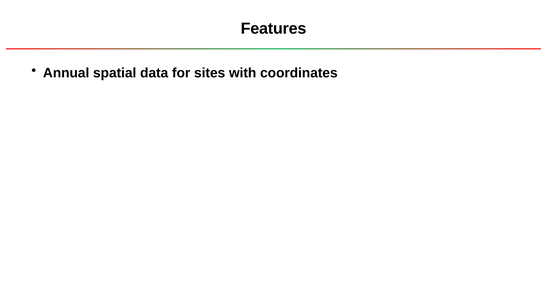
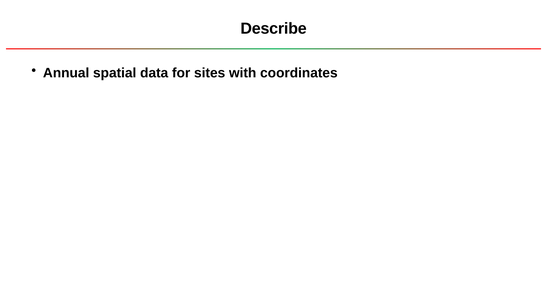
Features: Features -> Describe (274, 29)
